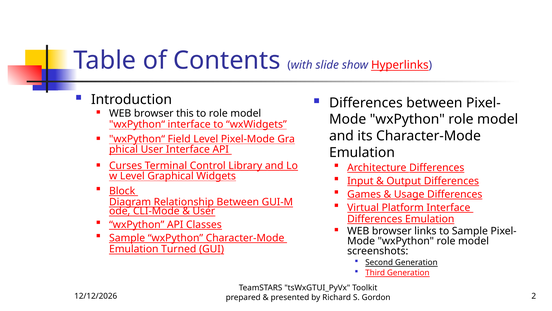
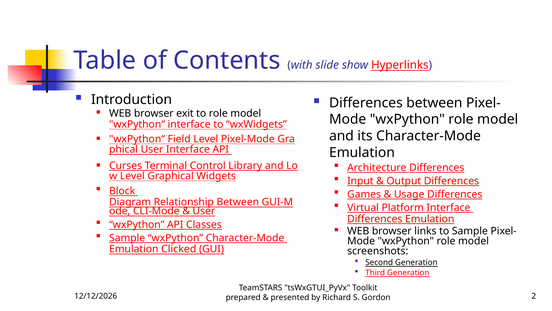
this: this -> exit (185, 113)
Turned: Turned -> Clicked (179, 249)
